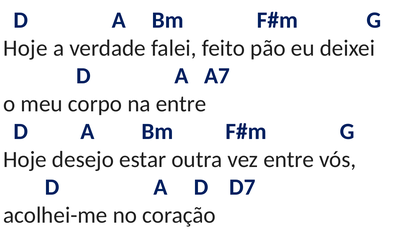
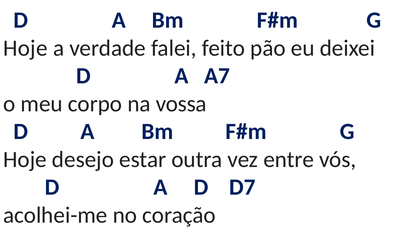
na entre: entre -> vossa (181, 104)
